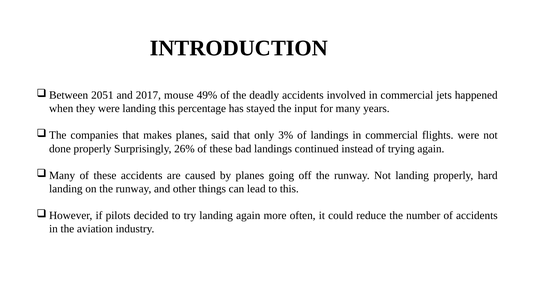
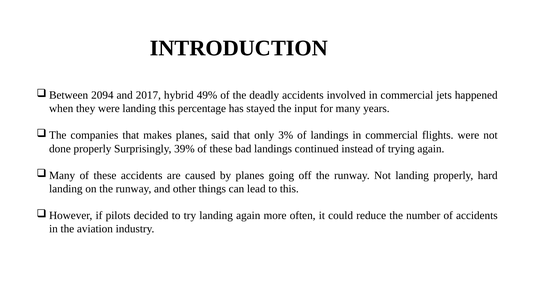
2051: 2051 -> 2094 (102, 95)
mouse: mouse -> hybrid (179, 95)
26%: 26% -> 39% (184, 149)
